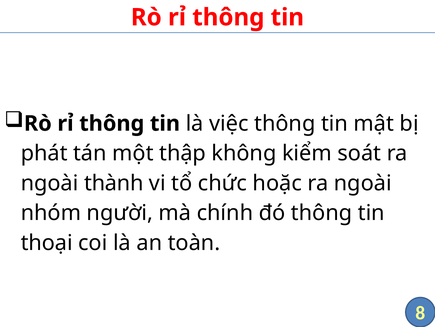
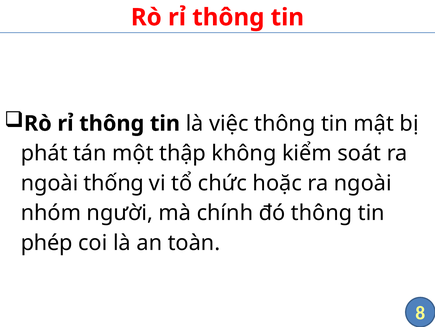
thành: thành -> thống (114, 183)
thoại: thoại -> phép (47, 242)
